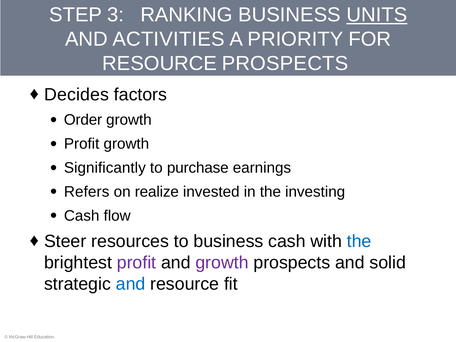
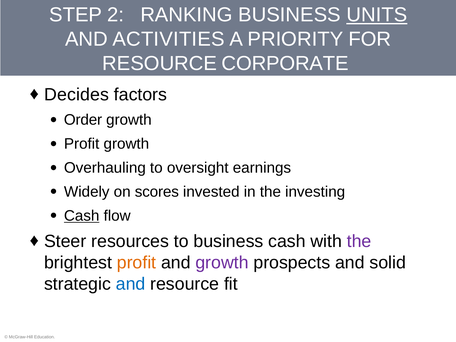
3: 3 -> 2 (116, 15)
RESOURCE PROSPECTS: PROSPECTS -> CORPORATE (285, 64)
Significantly: Significantly -> Overhauling (105, 168)
purchase: purchase -> oversight (198, 168)
Refers: Refers -> Widely (87, 192)
realize: realize -> scores (157, 192)
Cash underline: none -> present (82, 216)
the colour: blue -> purple (359, 241)
profit colour: purple -> orange (137, 263)
